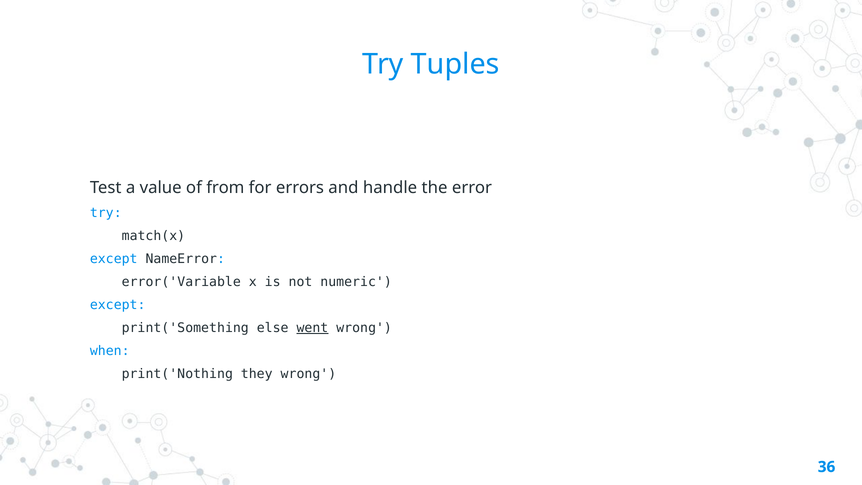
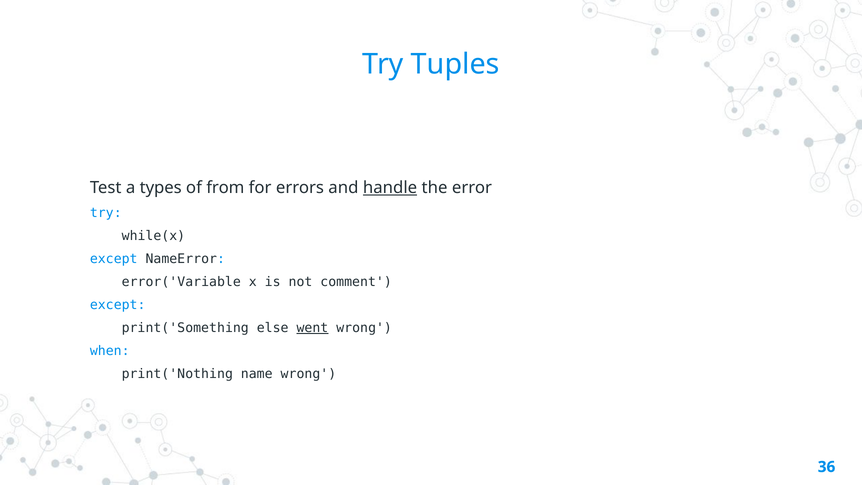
value: value -> types (161, 188)
handle underline: none -> present (390, 188)
match(x: match(x -> while(x (153, 236)
numeric: numeric -> comment (356, 282)
they: they -> name (257, 374)
